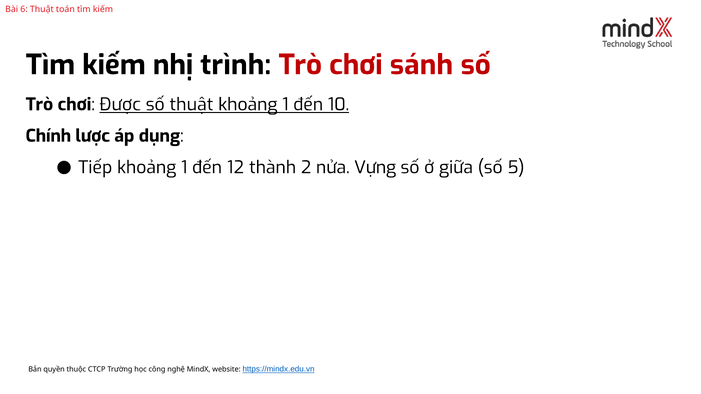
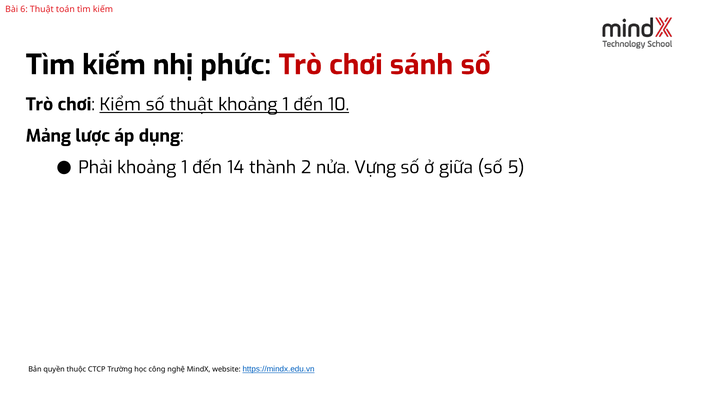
trình: trình -> phức (236, 65)
Được: Được -> Kiểm (120, 105)
Chính: Chính -> Mảng (48, 136)
Tiếp: Tiếp -> Phải (95, 168)
12: 12 -> 14 (235, 168)
